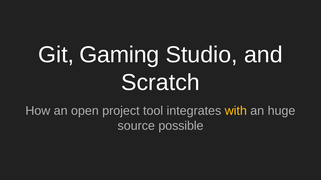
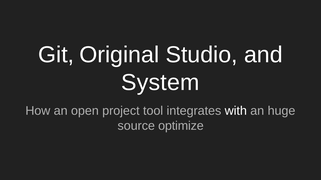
Gaming: Gaming -> Original (119, 55)
Scratch: Scratch -> System (160, 83)
with colour: yellow -> white (236, 111)
possible: possible -> optimize (181, 126)
